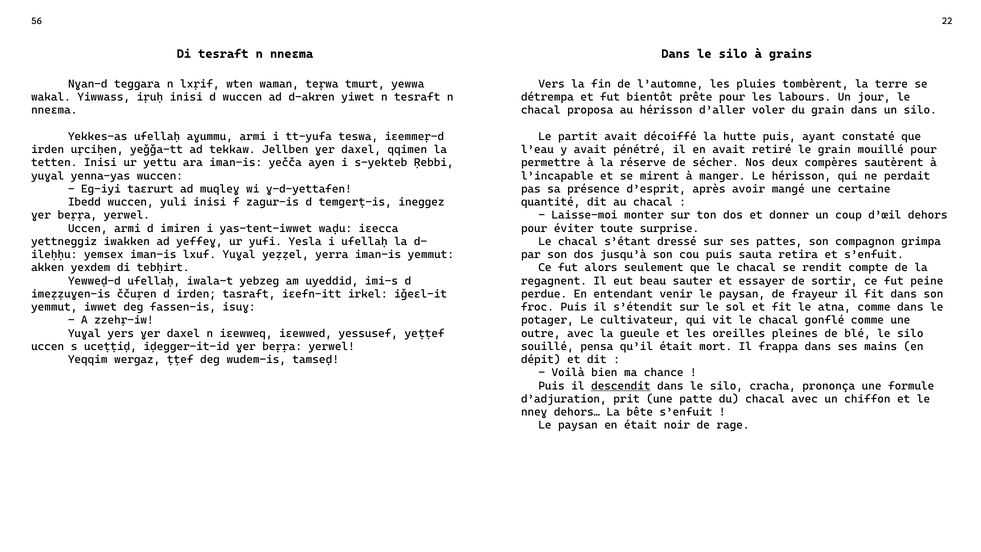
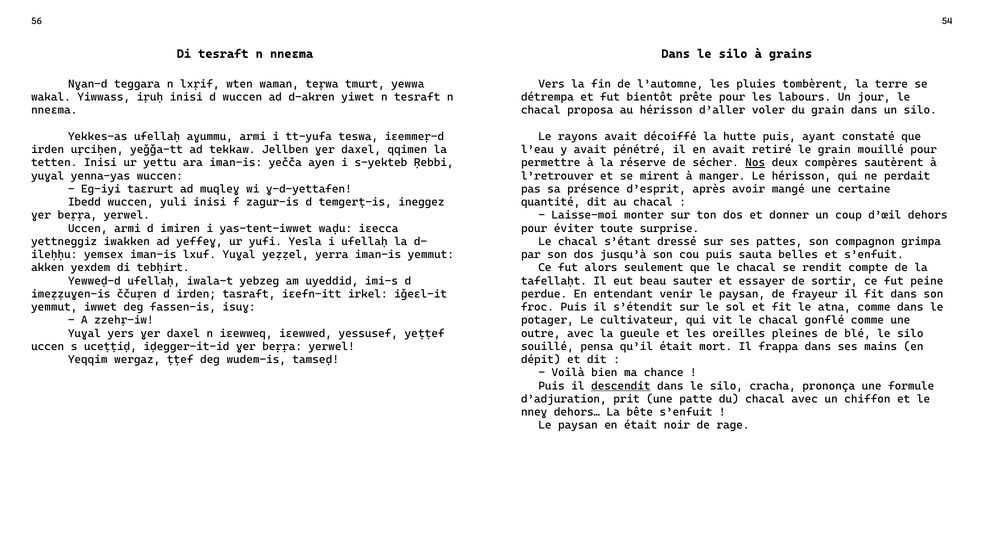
22: 22 -> 54 (947, 21)
partit: partit -> rayons (578, 136)
Nos underline: none -> present (755, 163)
l’incapable: l’incapable -> l’retrouver (557, 176)
retira: retira -> belles (798, 254)
regagnent: regagnent -> tafellaḥt (554, 281)
